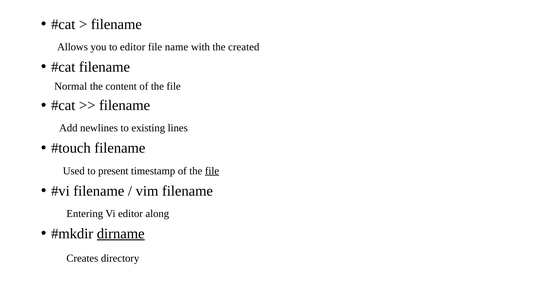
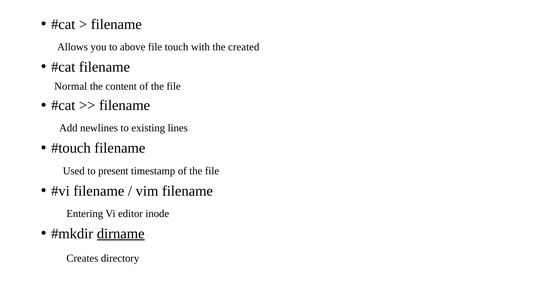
to editor: editor -> above (133, 47)
name: name -> touch (177, 47)
file underline: present -> none (212, 171)
along: along -> inode (157, 213)
